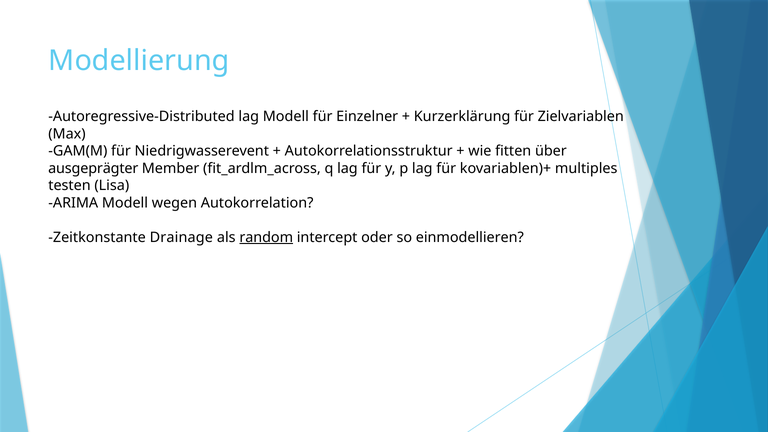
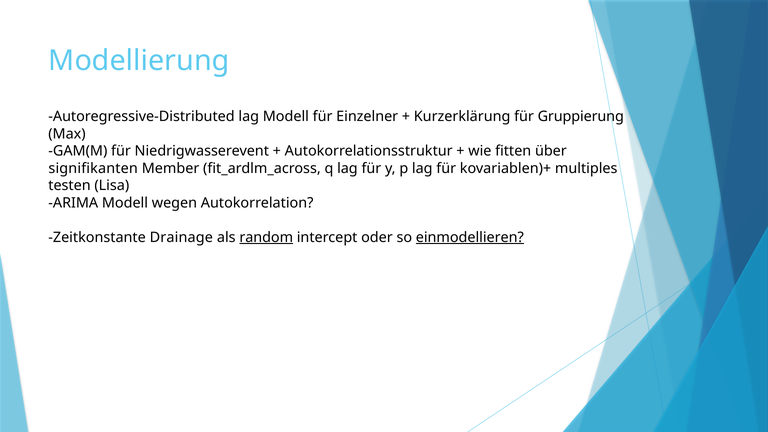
Zielvariablen: Zielvariablen -> Gruppierung (581, 117)
ausgeprägter: ausgeprägter -> signifikanten (93, 168)
einmodellieren underline: none -> present (470, 237)
